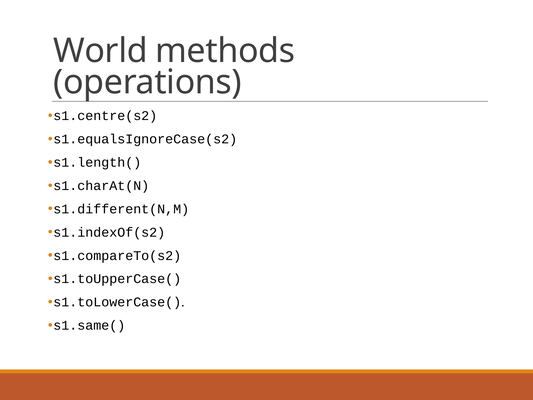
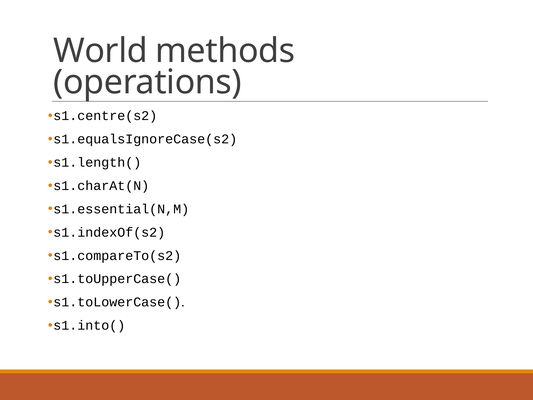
s1.different(N,M: s1.different(N,M -> s1.essential(N,M (121, 209)
s1.same(: s1.same( -> s1.into( (89, 325)
